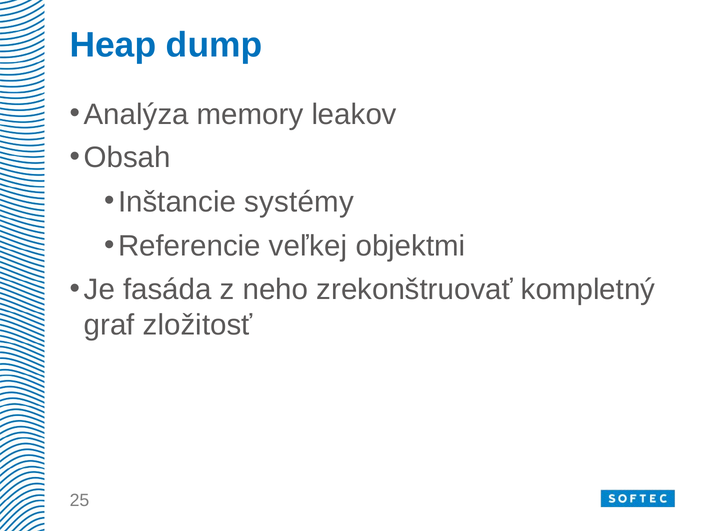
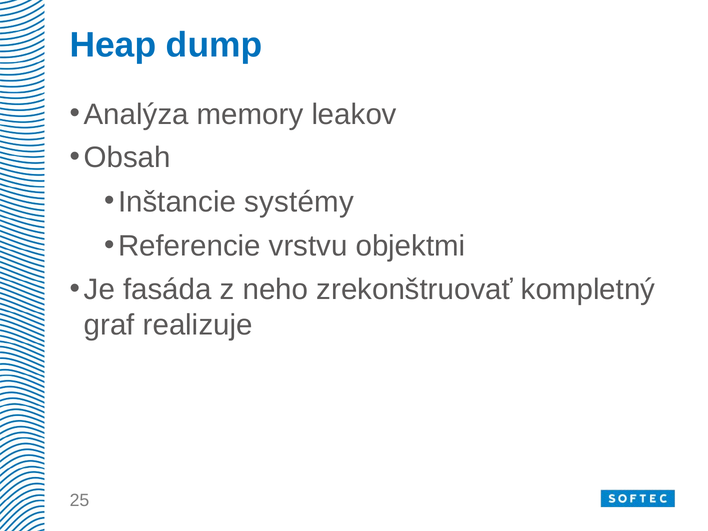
veľkej: veľkej -> vrstvu (308, 246)
zložitosť: zložitosť -> realizuje (198, 325)
